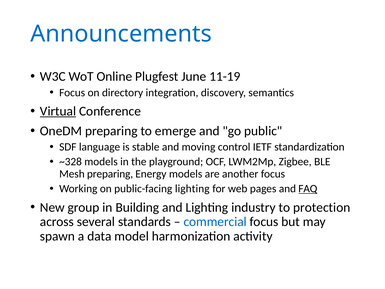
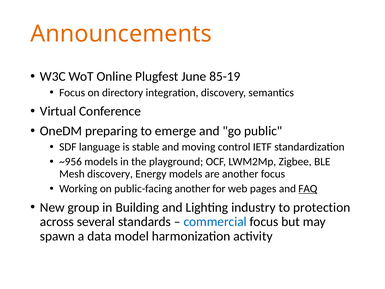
Announcements colour: blue -> orange (121, 34)
11-19: 11-19 -> 85-19 (225, 77)
Virtual underline: present -> none (58, 111)
~328: ~328 -> ~956 (71, 162)
Mesh preparing: preparing -> discovery (110, 174)
public-facing lighting: lighting -> another (192, 189)
